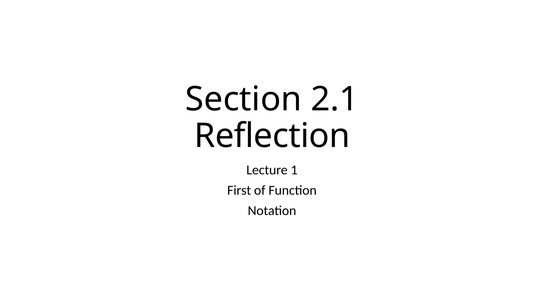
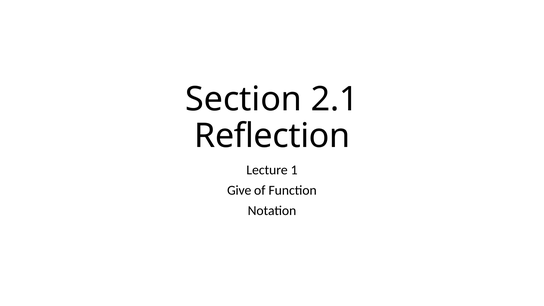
First: First -> Give (239, 190)
